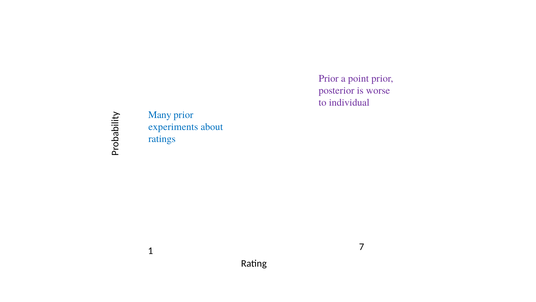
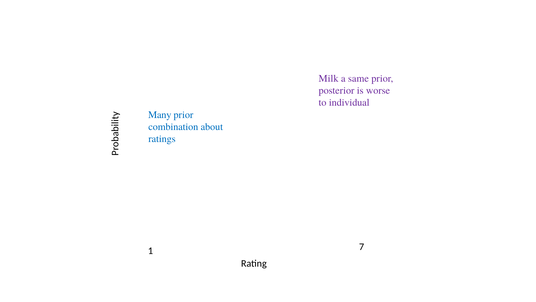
Prior: Prior -> Milk (329, 78)
point: point -> same (358, 78)
experiments: experiments -> combination (173, 127)
